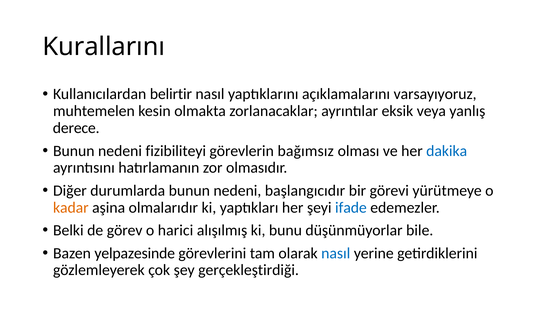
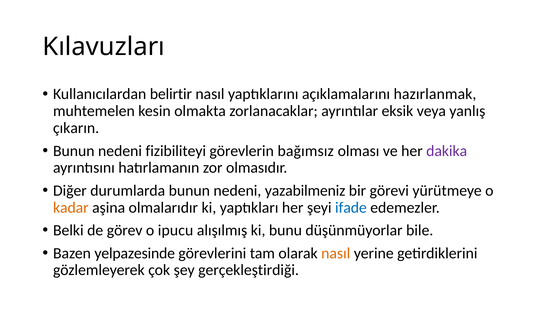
Kurallarını: Kurallarını -> Kılavuzları (104, 47)
varsayıyoruz: varsayıyoruz -> hazırlanmak (435, 94)
derece: derece -> çıkarın (76, 128)
dakika colour: blue -> purple (447, 151)
başlangıcıdır: başlangıcıdır -> yazabilmeniz (305, 191)
harici: harici -> ipucu (176, 230)
nasıl colour: blue -> orange (336, 253)
